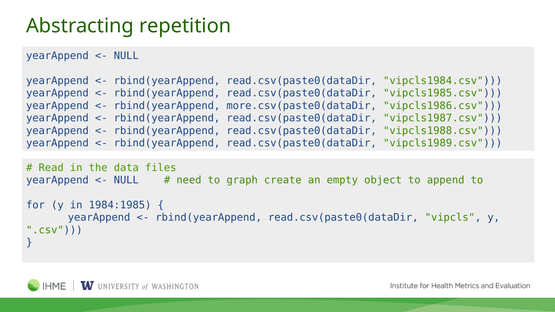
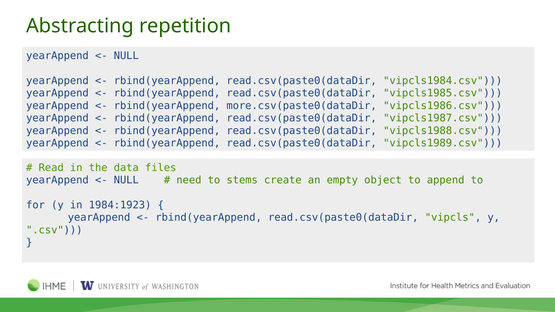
graph: graph -> stems (242, 180)
1984:1985: 1984:1985 -> 1984:1923 (120, 205)
